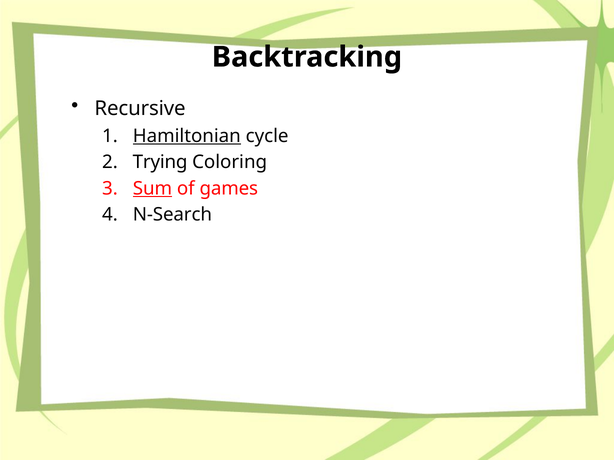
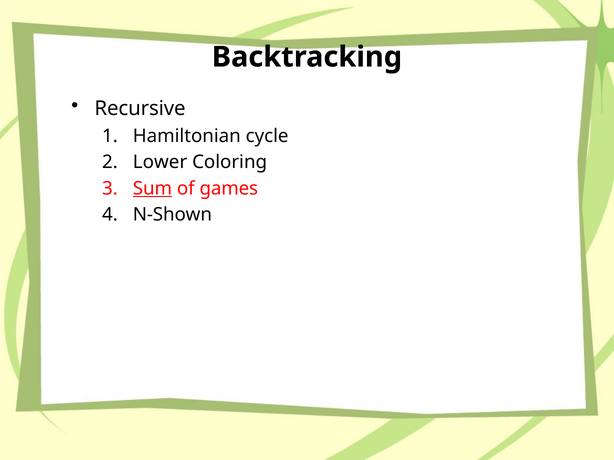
Hamiltonian underline: present -> none (187, 136)
Trying: Trying -> Lower (160, 162)
N-Search: N-Search -> N-Shown (172, 215)
